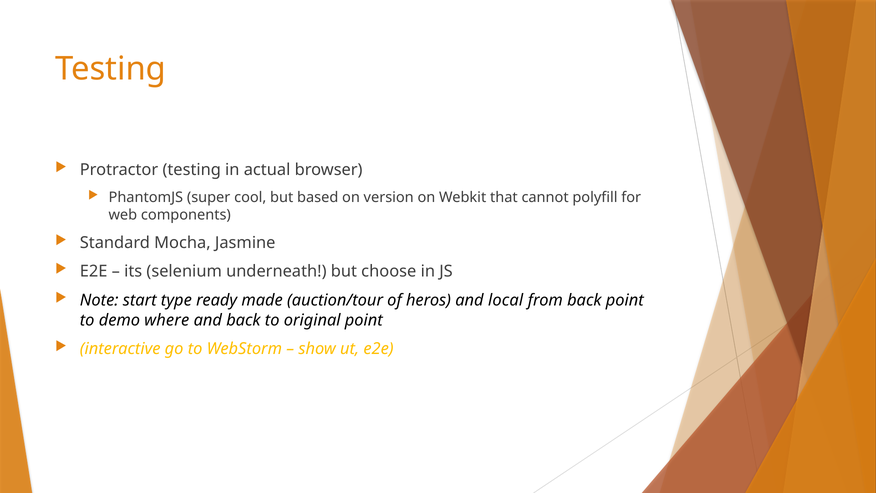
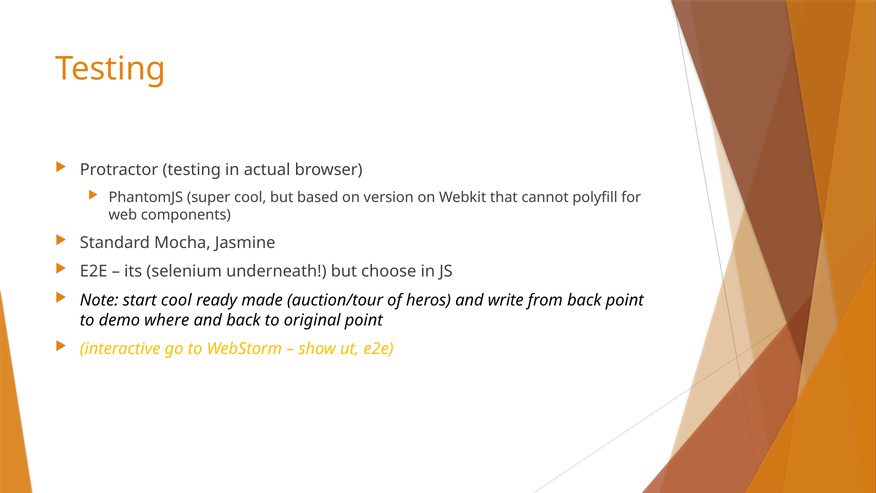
start type: type -> cool (176, 300)
local: local -> write (506, 300)
